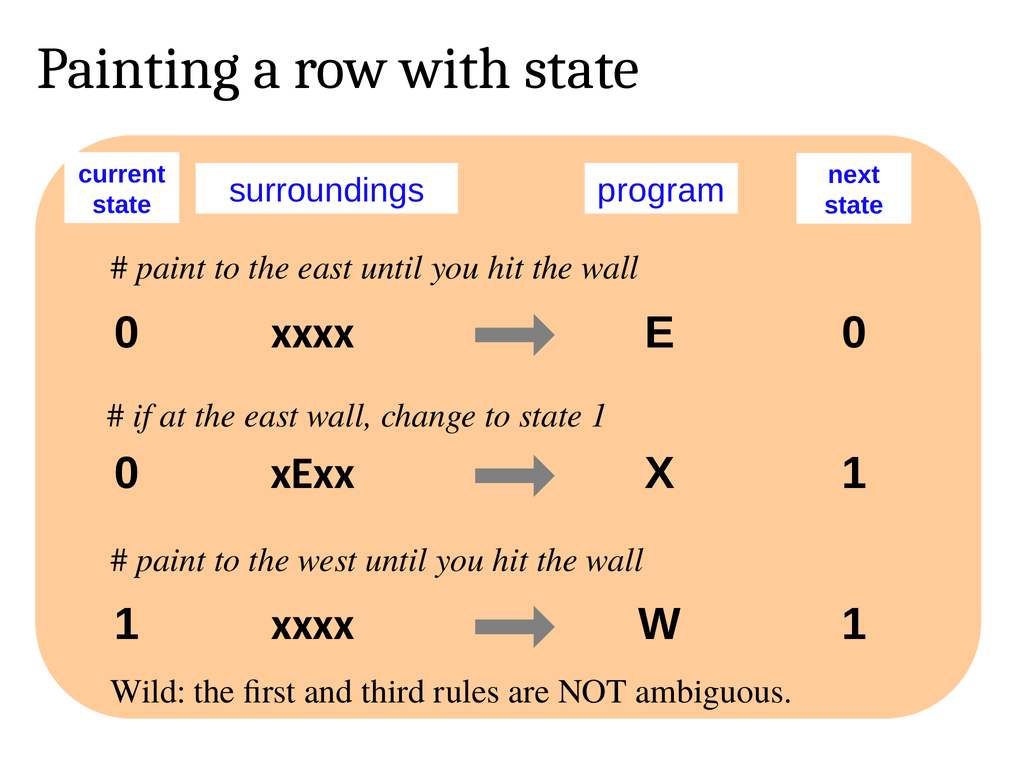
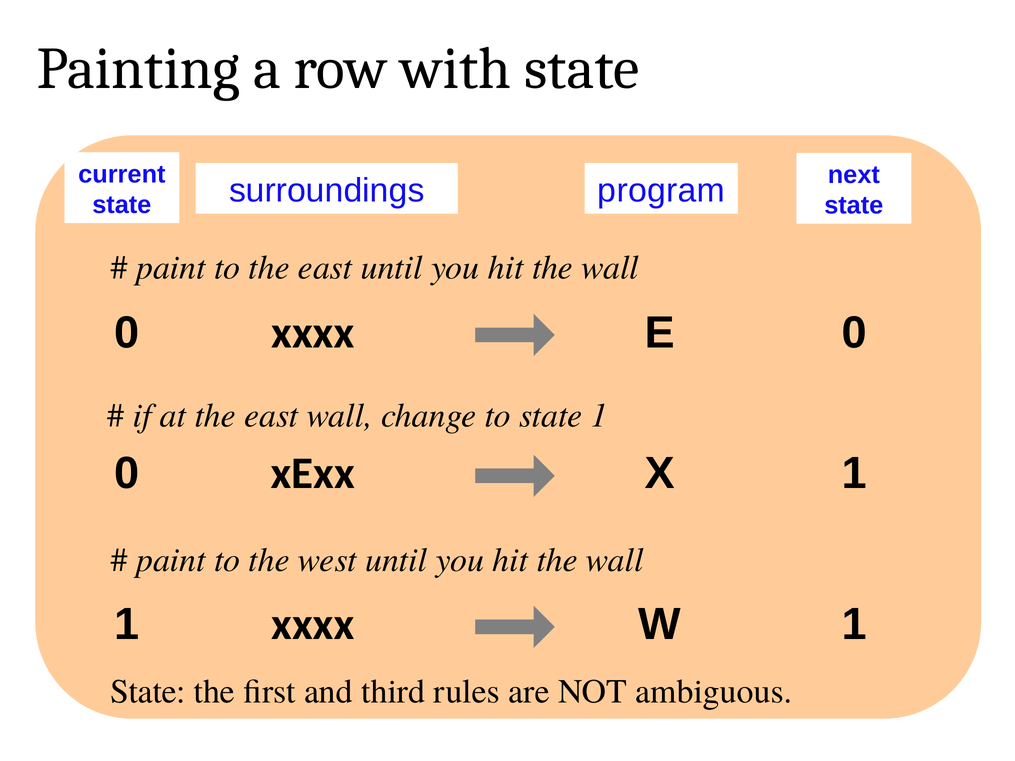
Wild: Wild -> State (148, 692)
